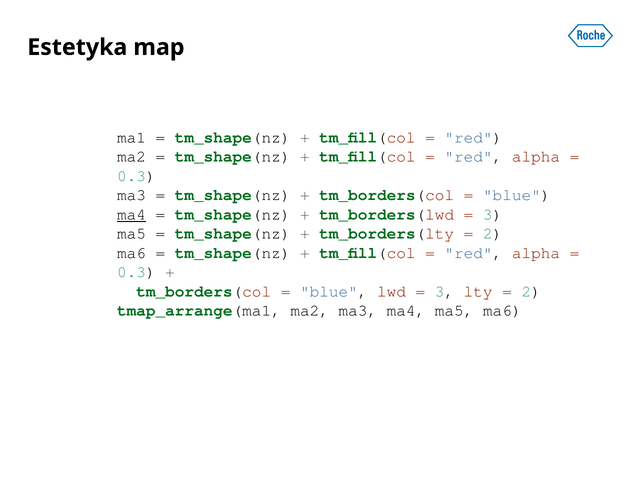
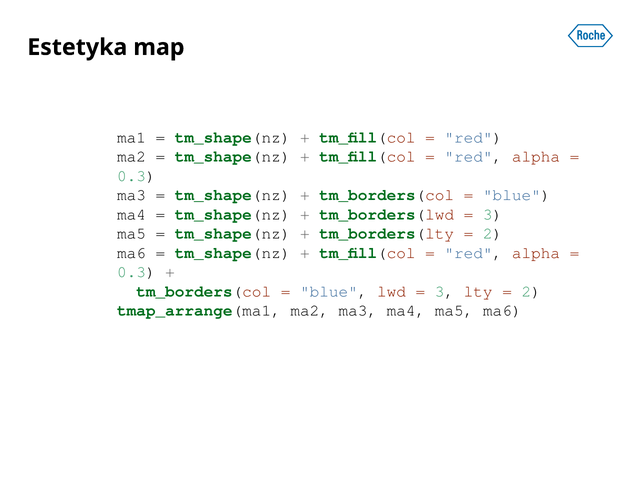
ma4 underline: present -> none (131, 215)
